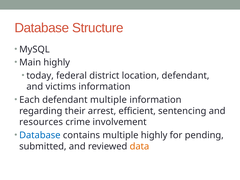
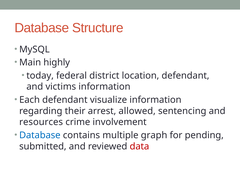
defendant multiple: multiple -> visualize (109, 100)
efficient: efficient -> allowed (137, 111)
multiple highly: highly -> graph (154, 135)
data colour: orange -> red (139, 146)
